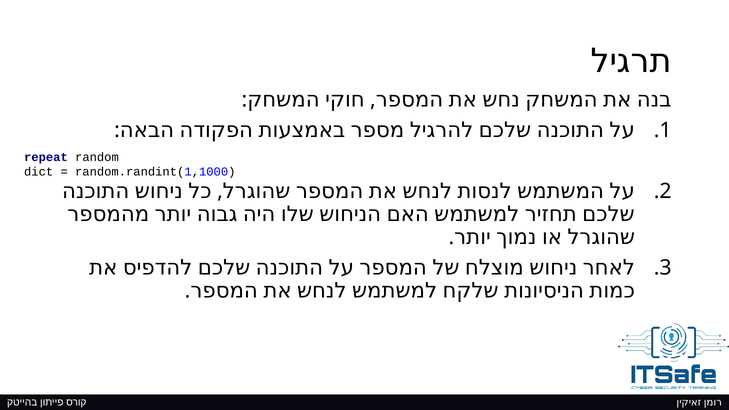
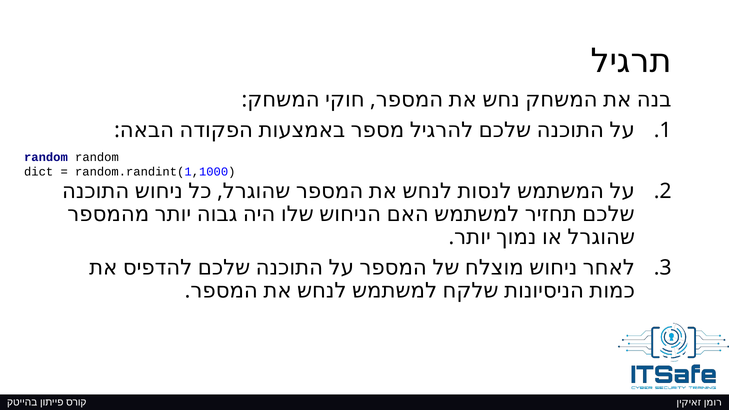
repeat: repeat -> random (46, 157)
